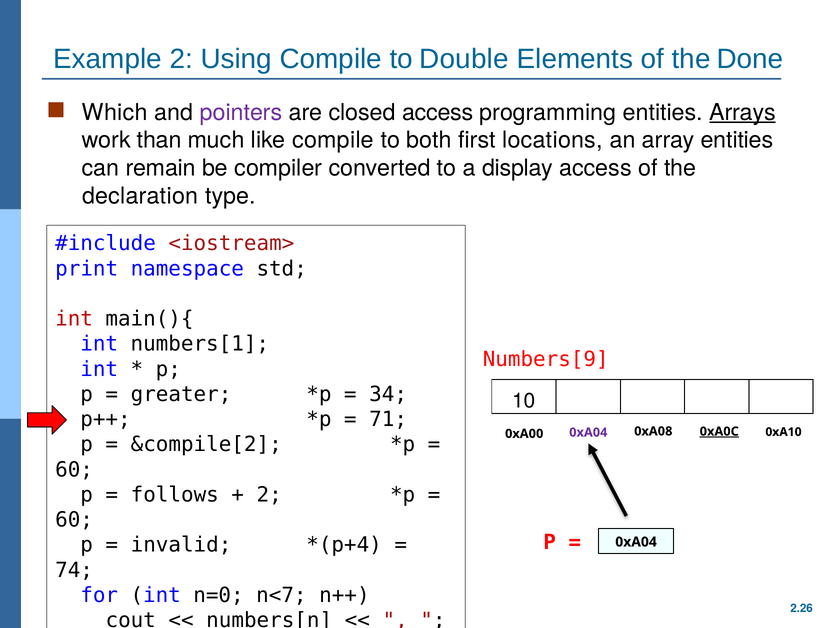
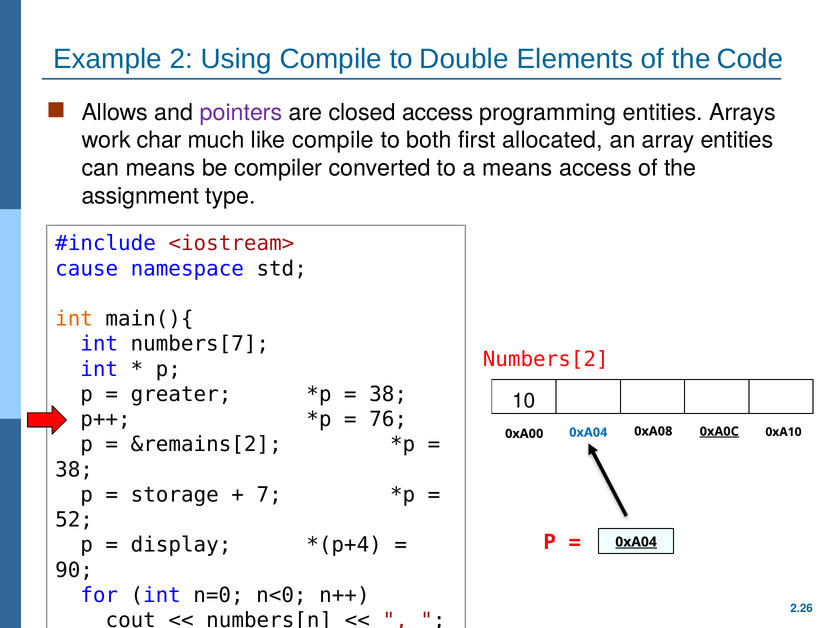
Done: Done -> Code (750, 59)
Which: Which -> Allows (115, 112)
Arrays underline: present -> none (743, 112)
than: than -> char (159, 140)
locations: locations -> allocated (553, 140)
can remain: remain -> means (161, 168)
a display: display -> means (517, 168)
declaration: declaration -> assignment (140, 196)
print: print -> cause (87, 269)
int colour: red -> orange (74, 319)
numbers[1: numbers[1 -> numbers[7 (200, 344)
Numbers[9: Numbers[9 -> Numbers[2 (546, 359)
34: 34 -> 38 (388, 394)
71: 71 -> 76 (388, 419)
0xA04 colour: purple -> blue (588, 432)
&compile[2: &compile[2 -> &remains[2 (206, 444)
60: 60 -> 38 (74, 469)
follows: follows -> storage (175, 495)
2: 2 -> 7 (269, 495)
60: 60 -> 52 (74, 520)
invalid: invalid -> display (181, 545)
0xA04 underline: none -> present (636, 542)
74: 74 -> 90 (74, 570)
n<7: n<7 -> n<0 (281, 595)
